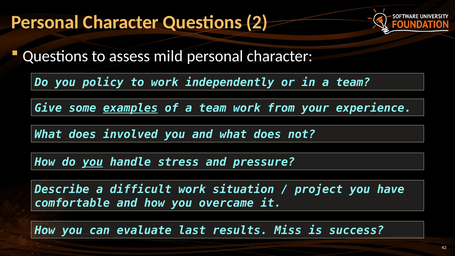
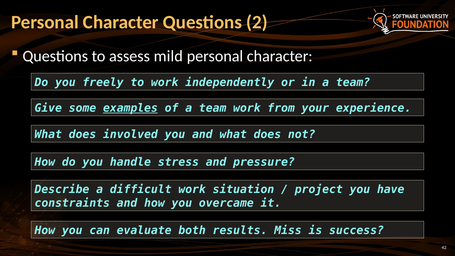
policy: policy -> freely (103, 82)
you underline: present -> none (93, 162)
comfortable: comfortable -> constraints (72, 203)
last: last -> both (192, 230)
